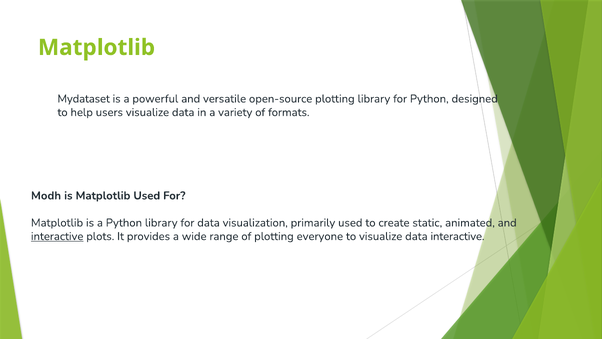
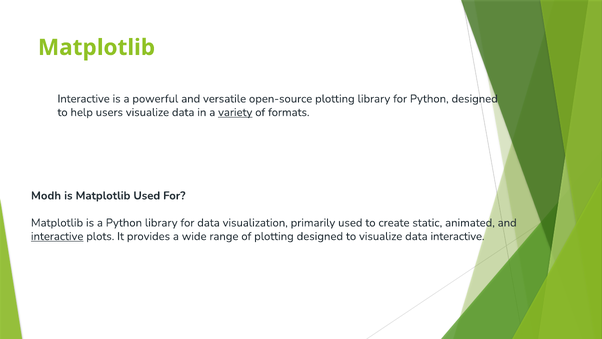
Mydataset: Mydataset -> Interactive (84, 99)
variety underline: none -> present (235, 112)
plotting everyone: everyone -> designed (320, 236)
